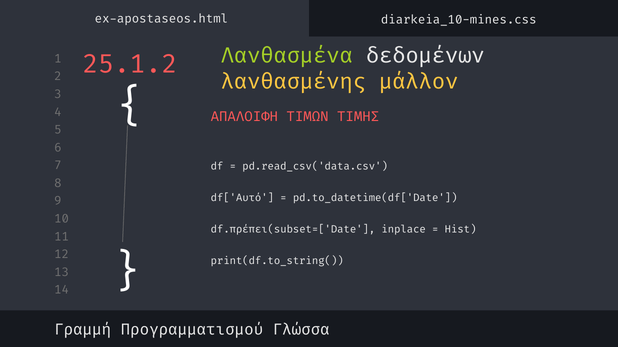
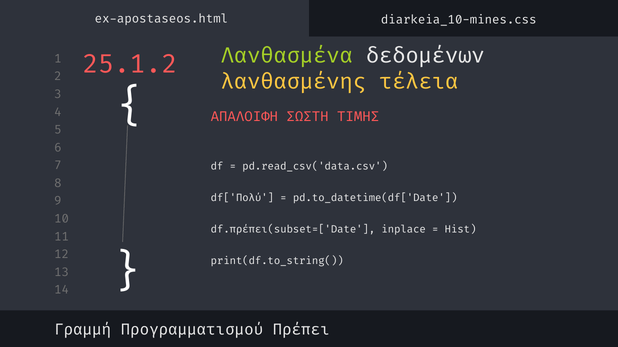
μάλλον: μάλλον -> τέλεια (419, 82)
ΤΙΜΩΝ: ΤΙΜΩΝ -> ΣΩΣΤΗ (308, 117)
df['Αυτό: df['Αυτό -> df['Πολύ (242, 198)
Γλώσσα: Γλώσσα -> Πρέπει (301, 330)
